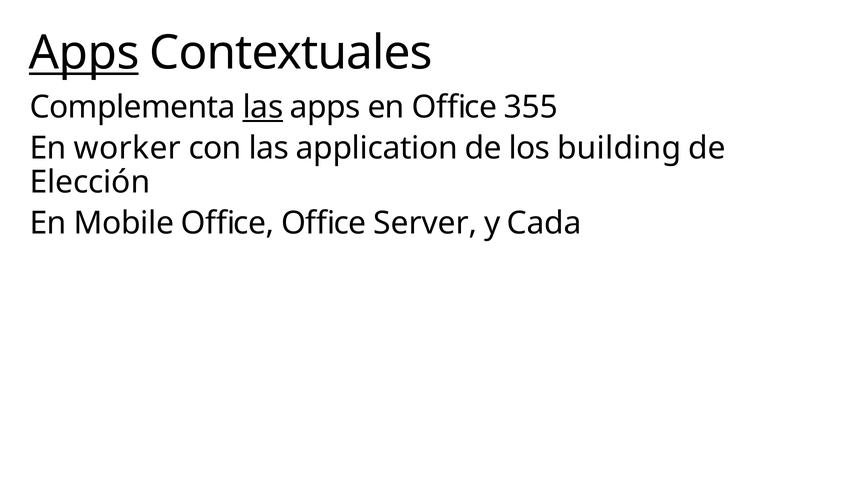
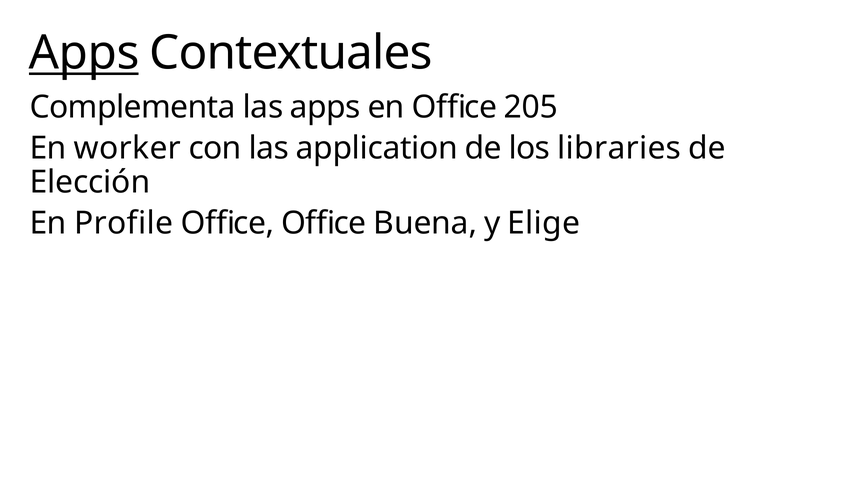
las underline: present -> none (263, 107)
355: 355 -> 205 (531, 107)
building: building -> libraries (619, 148)
Mobile: Mobile -> Profile (124, 223)
Server: Server -> Buena (425, 223)
Cada: Cada -> Elige (544, 223)
